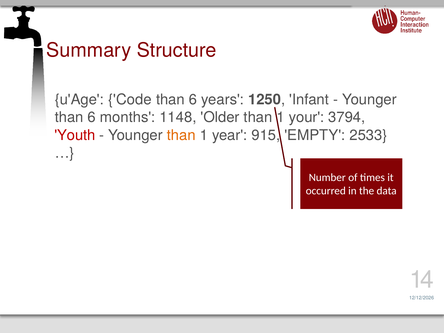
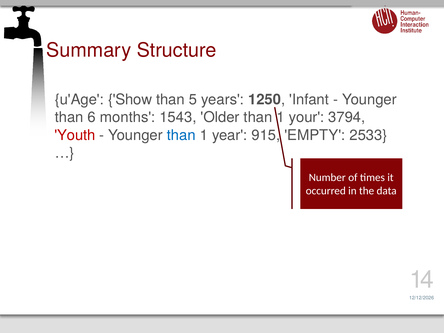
Code: Code -> Show (130, 100)
6: 6 -> 5 (193, 100)
1148: 1148 -> 1543 (178, 117)
than colour: orange -> blue (181, 135)
